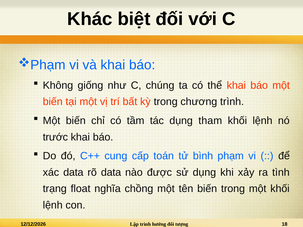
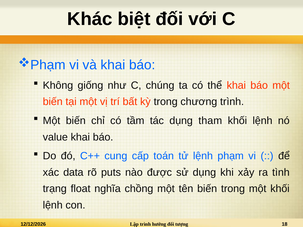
trước: trước -> value (55, 137)
tử bình: bình -> lệnh (203, 156)
rõ data: data -> puts (111, 173)
